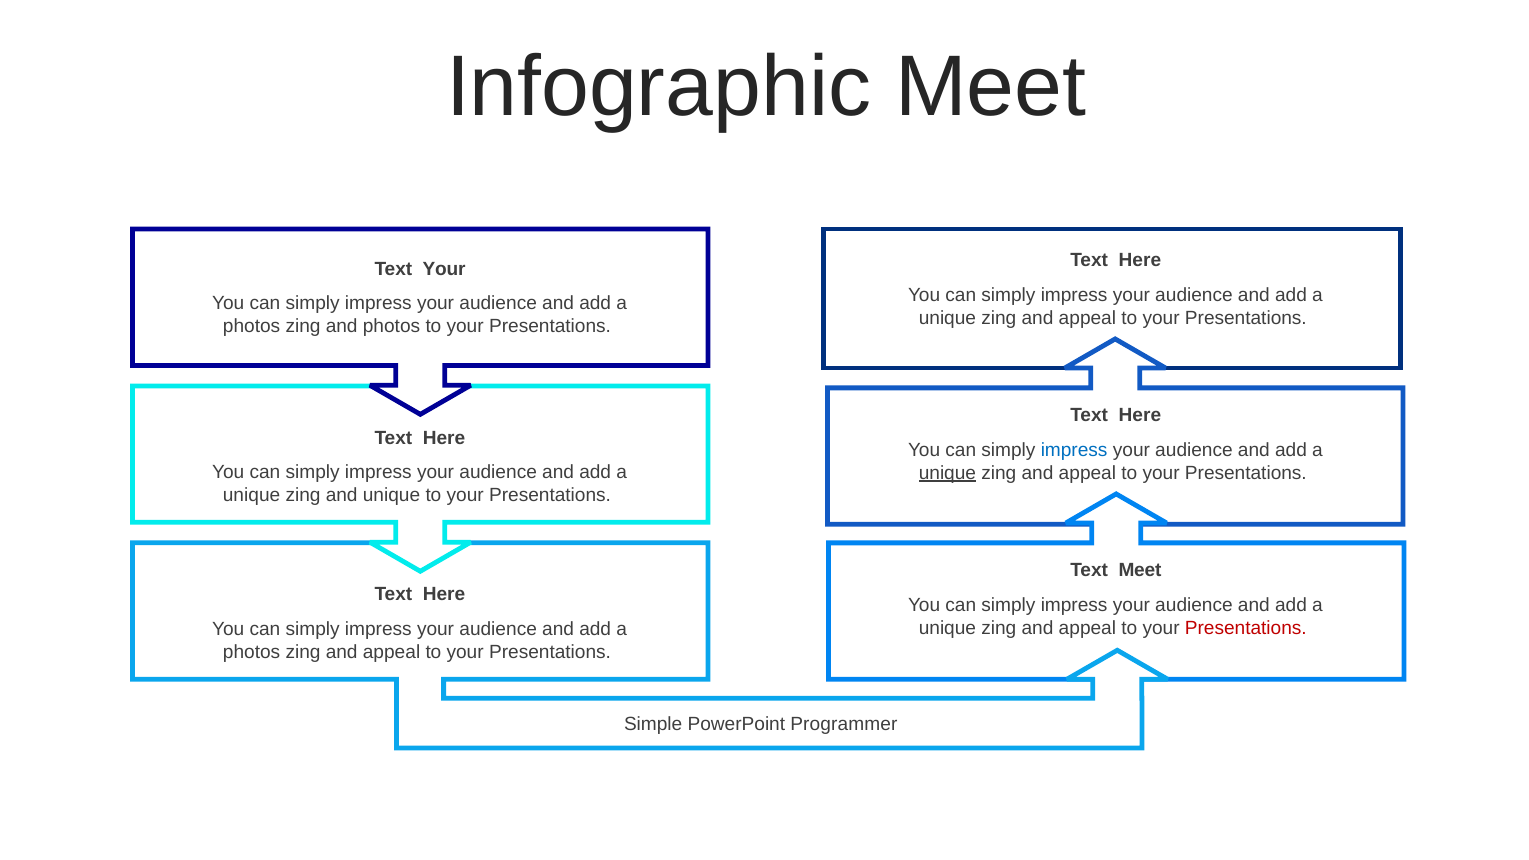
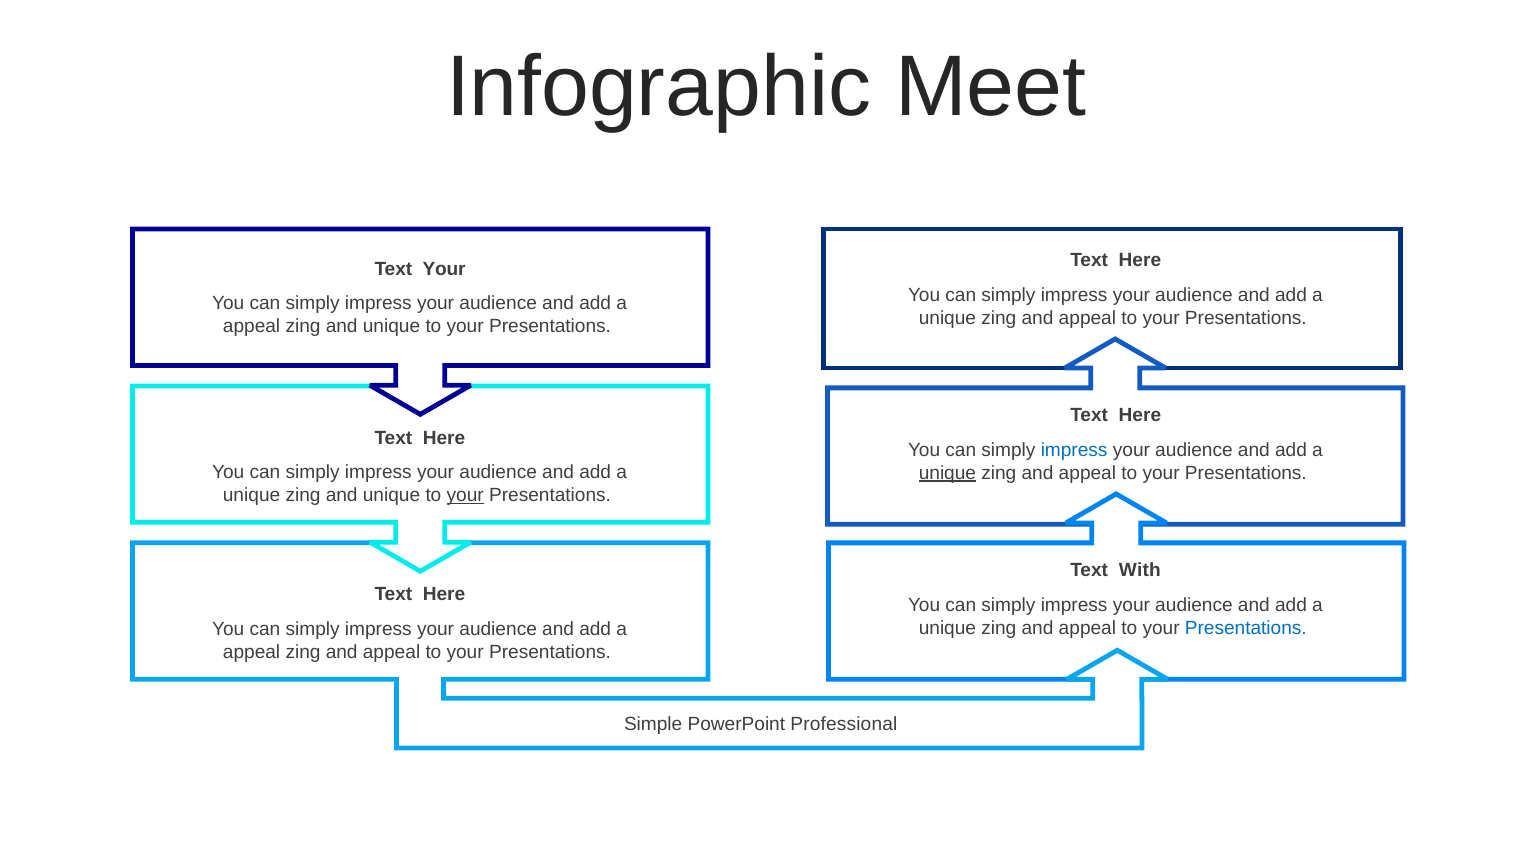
photos: photos -> appeal (252, 326)
photos: photos -> unique (392, 326)
your underline: none -> present (465, 496)
Text Meet: Meet -> With (1140, 570)
Presentations colour: red -> blue (1246, 628)
photos: photos -> appeal (252, 652)
Programmer: Programmer -> Professional (844, 725)
